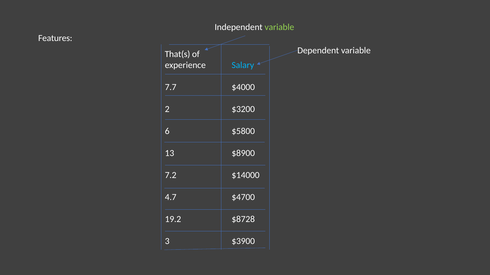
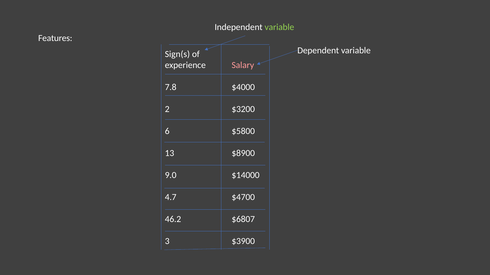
That(s: That(s -> Sign(s (177, 54)
Salary colour: light blue -> pink (243, 65)
7.7: 7.7 -> 7.8 (171, 87)
7.2: 7.2 -> 9.0 (171, 175)
19.2: 19.2 -> 46.2 (173, 220)
$8728: $8728 -> $6807 (243, 220)
